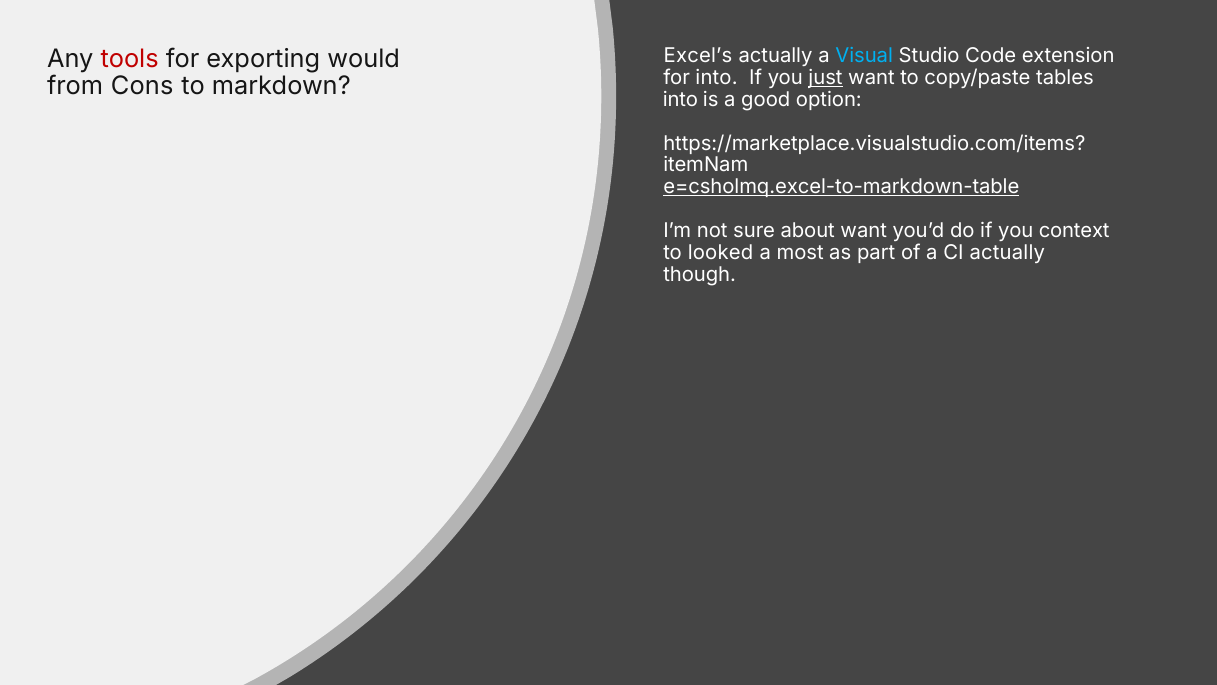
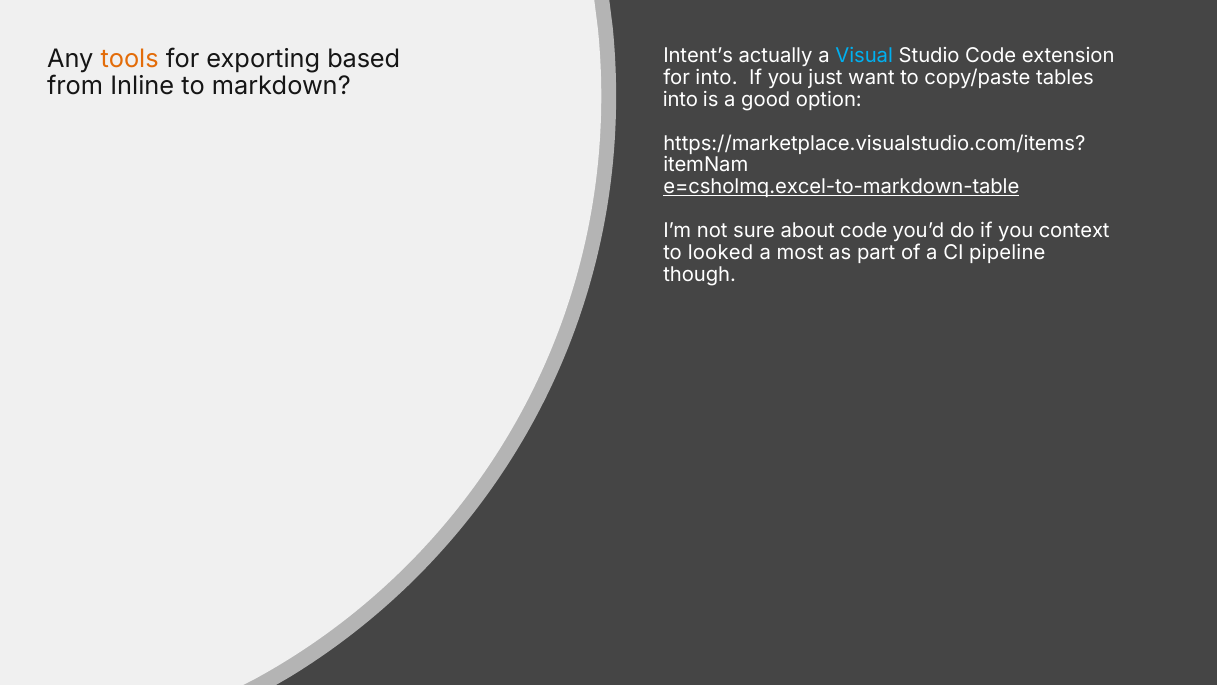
Excel’s: Excel’s -> Intent’s (698, 56)
tools colour: red -> orange (130, 59)
would: would -> based (364, 59)
just underline: present -> none (826, 78)
Cons: Cons -> Inline (142, 86)
about want: want -> code (864, 231)
CI actually: actually -> pipeline (1007, 253)
